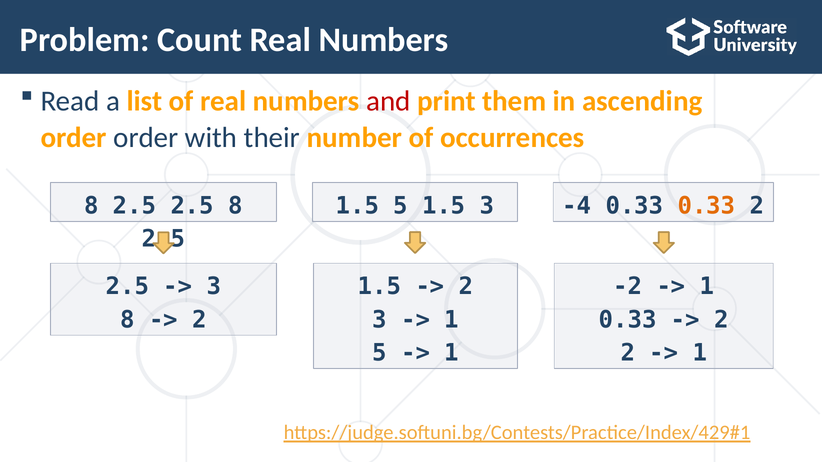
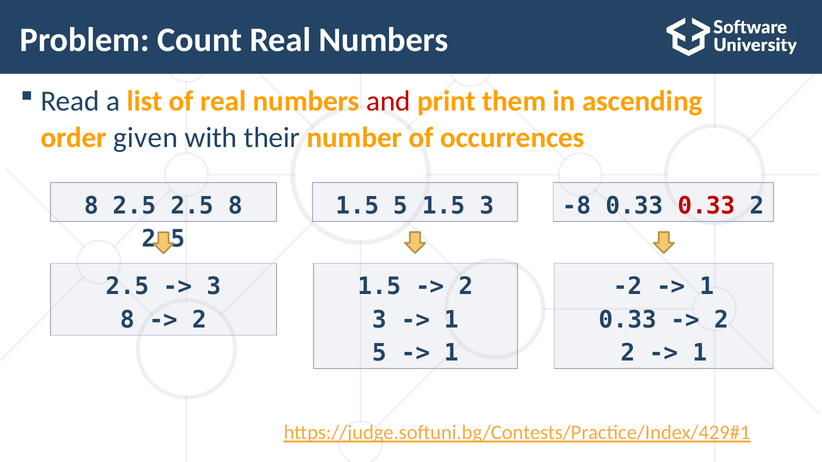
order order: order -> given (146, 138)
-4: -4 -> -8 (577, 206)
0.33 colour: orange -> red (706, 206)
